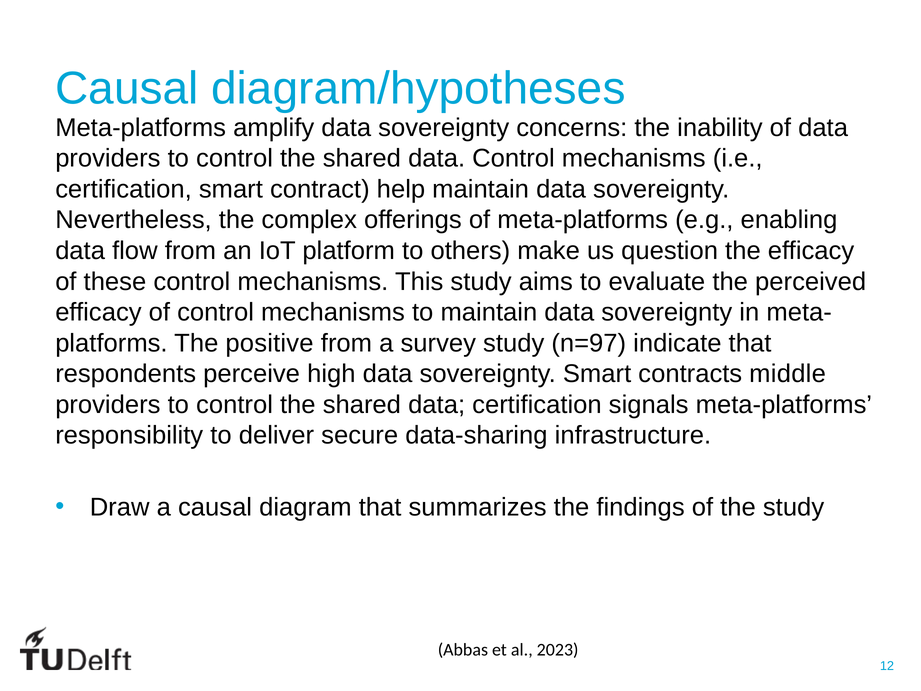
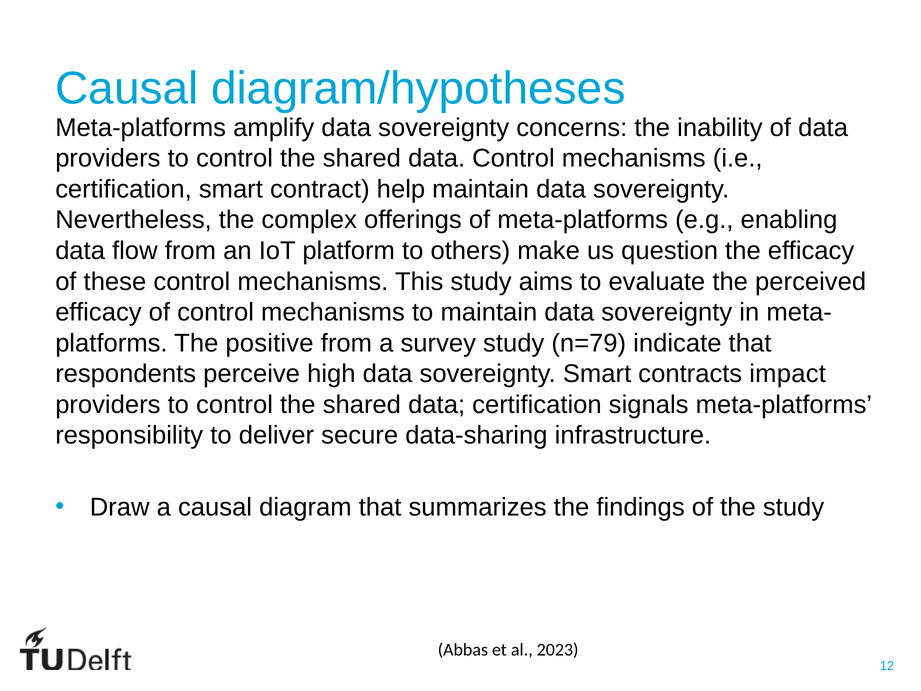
n=97: n=97 -> n=79 (589, 343)
middle: middle -> impact (788, 374)
